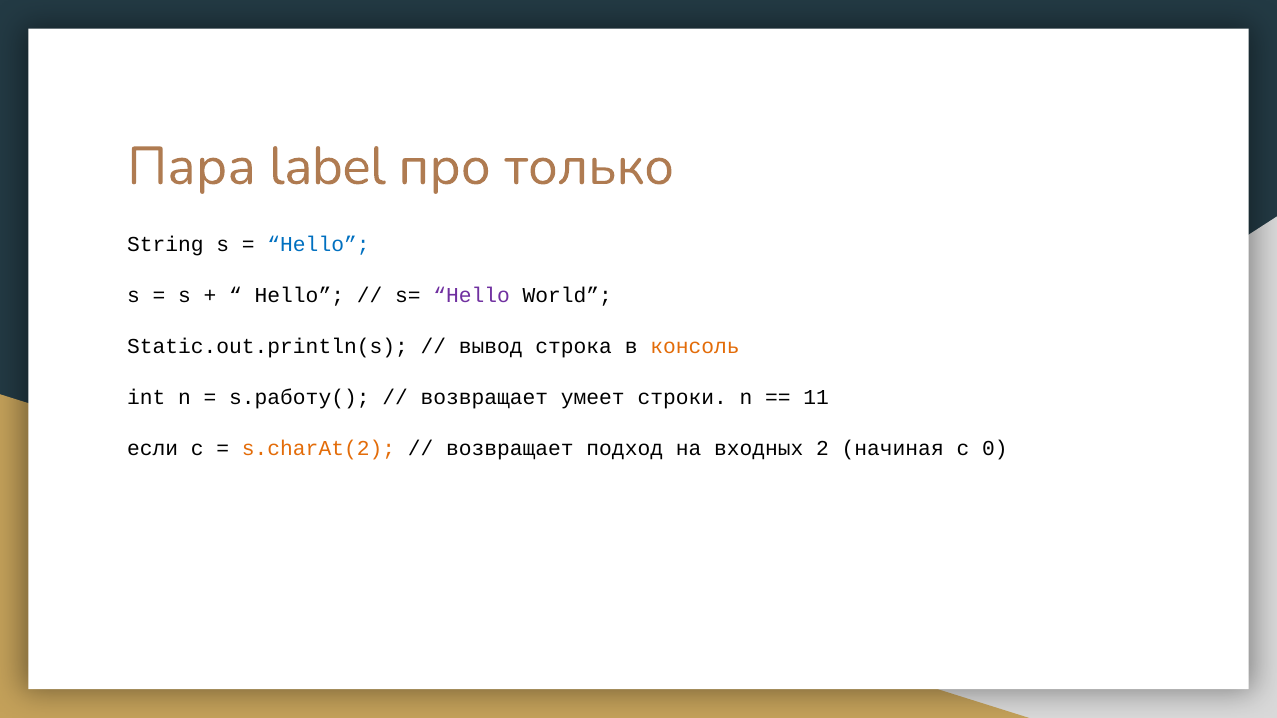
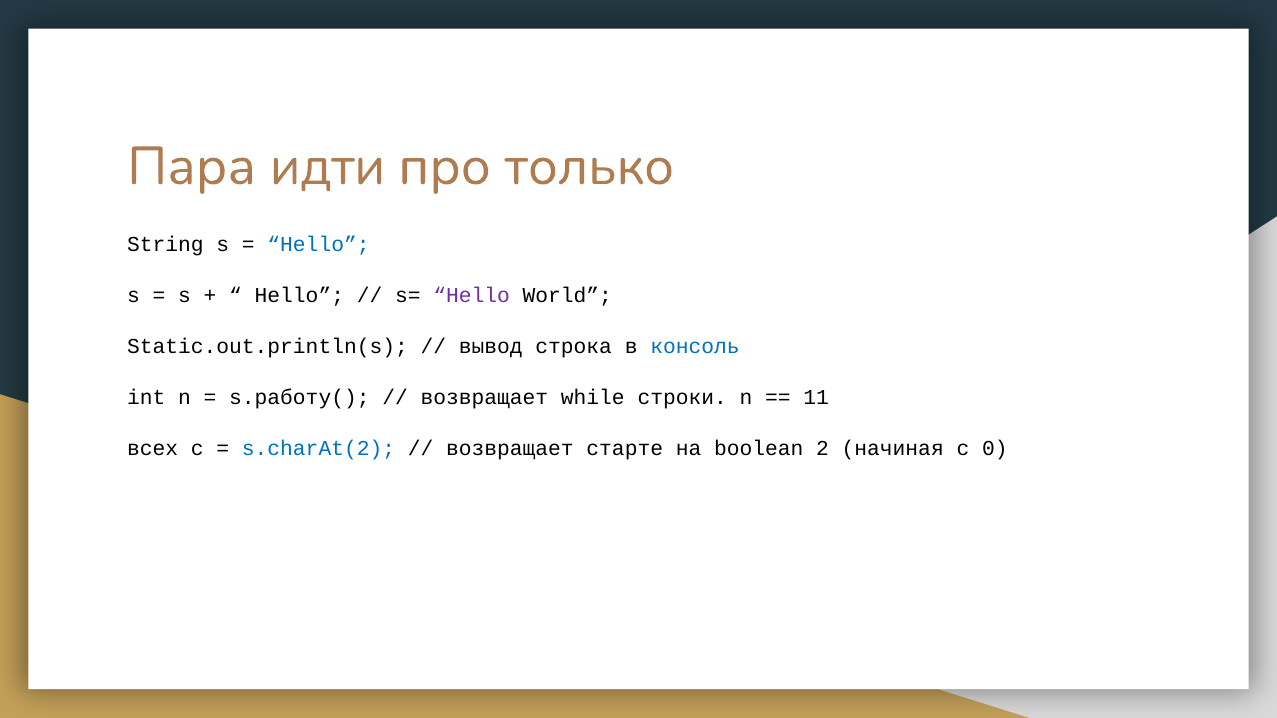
label: label -> идти (327, 167)
консоль colour: orange -> blue (695, 346)
умеет: умеет -> while (593, 398)
если: если -> всех (153, 449)
s.charAt(2 colour: orange -> blue (319, 449)
подход: подход -> старте (625, 449)
входных: входных -> boolean (759, 449)
